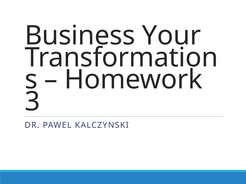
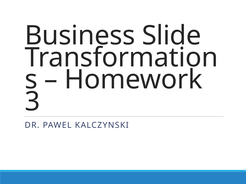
Your: Your -> Slide (172, 36)
